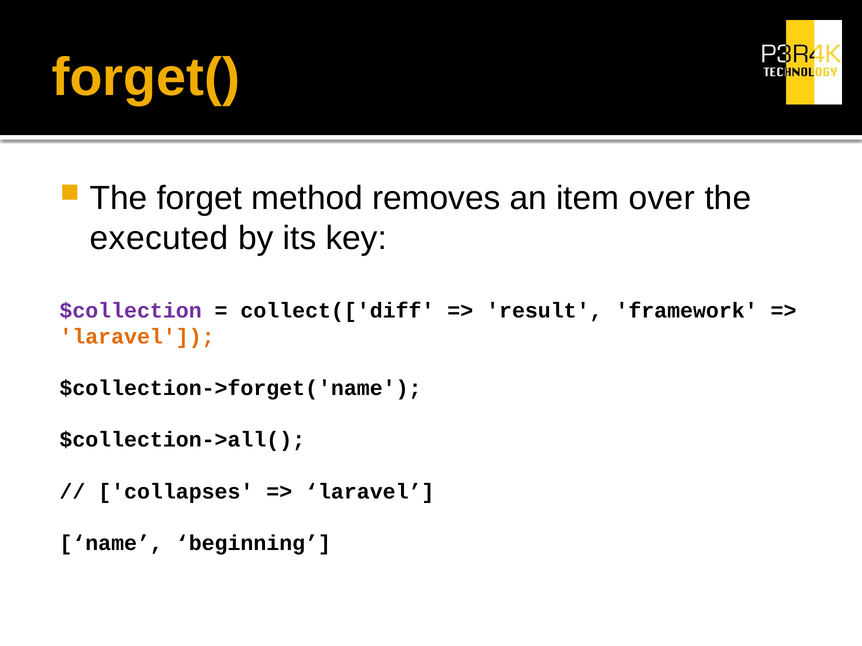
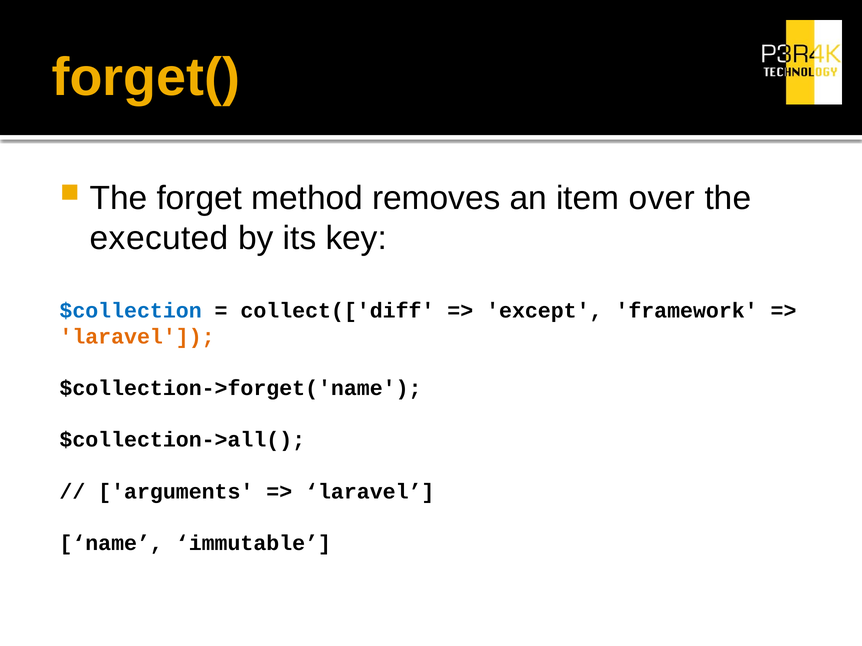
$collection colour: purple -> blue (131, 311)
result: result -> except (544, 311)
collapses: collapses -> arguments (176, 492)
beginning: beginning -> immutable (253, 544)
